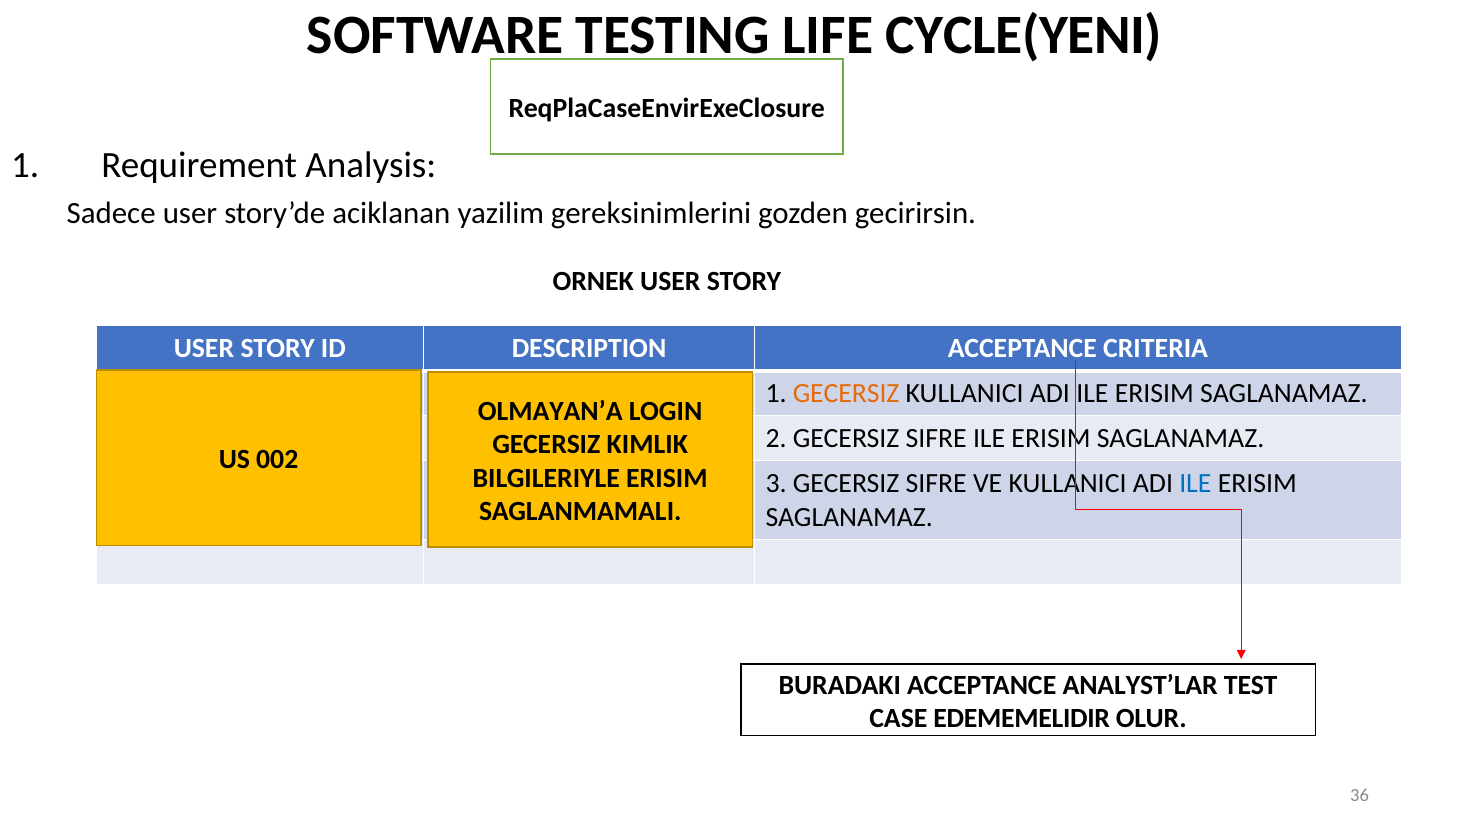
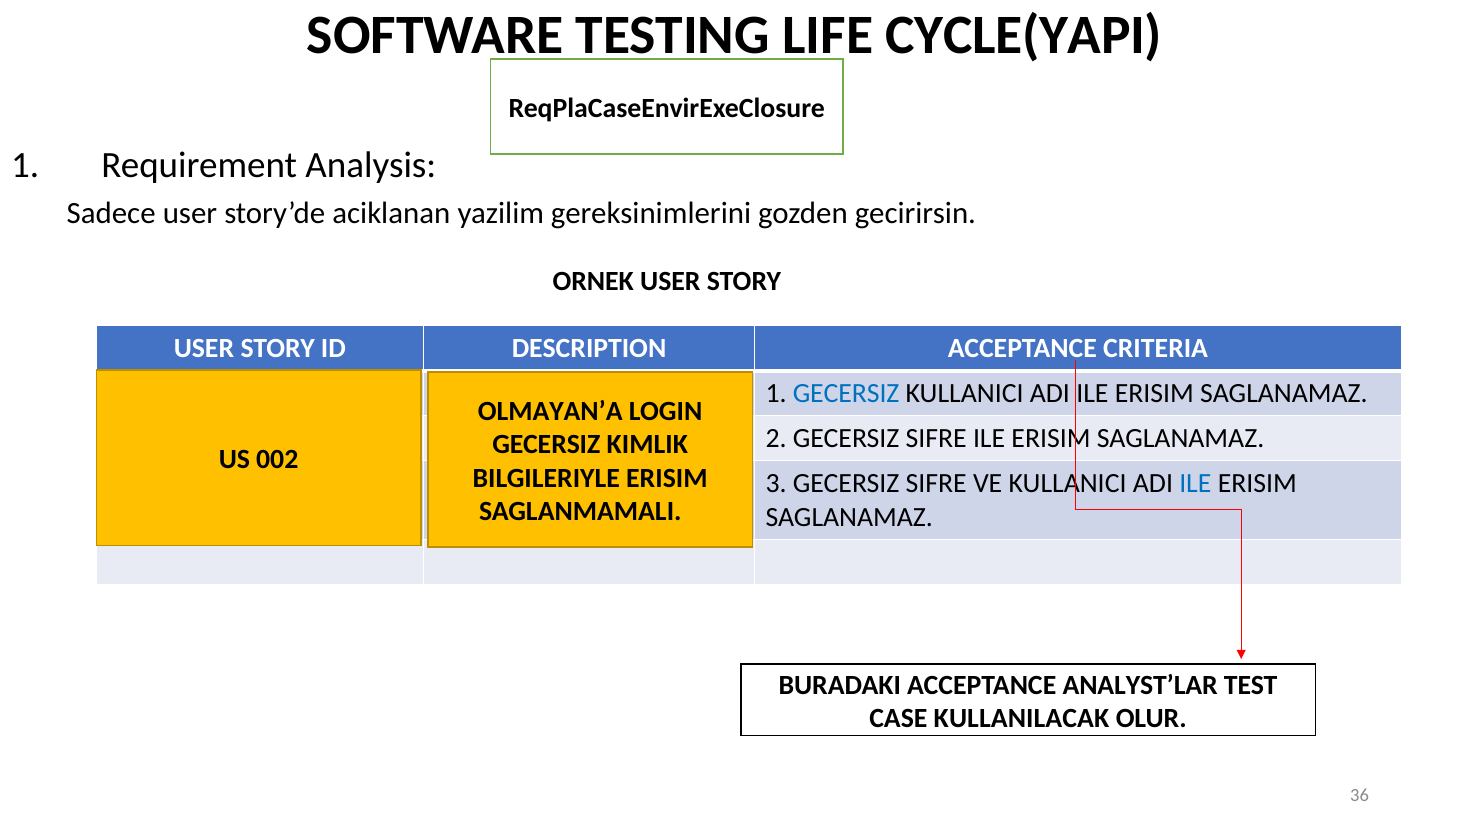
CYCLE(YENI: CYCLE(YENI -> CYCLE(YAPI (1024, 35)
GECERSIZ colour: orange -> blue (846, 394)
EDEMEMELIDIR: EDEMEMELIDIR -> KULLANILACAK (1021, 719)
